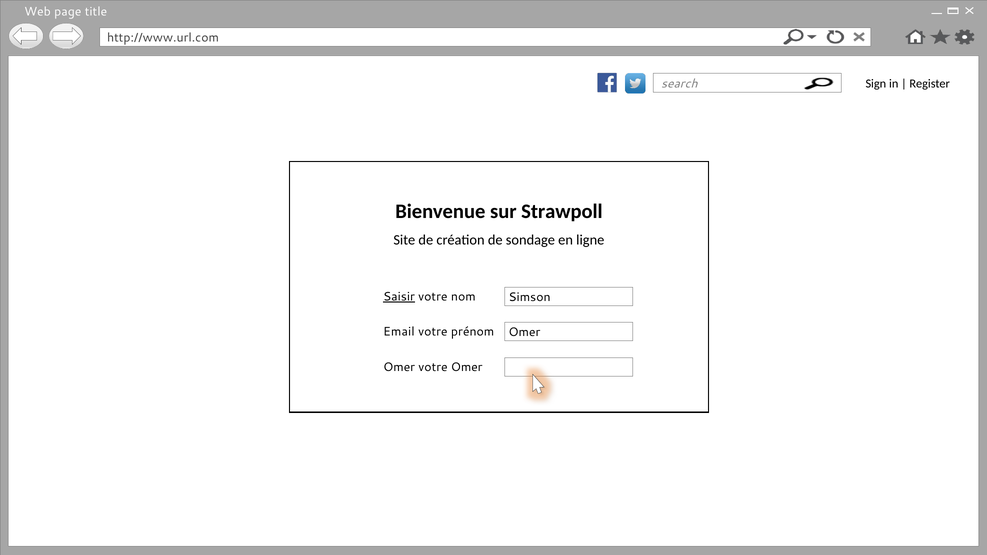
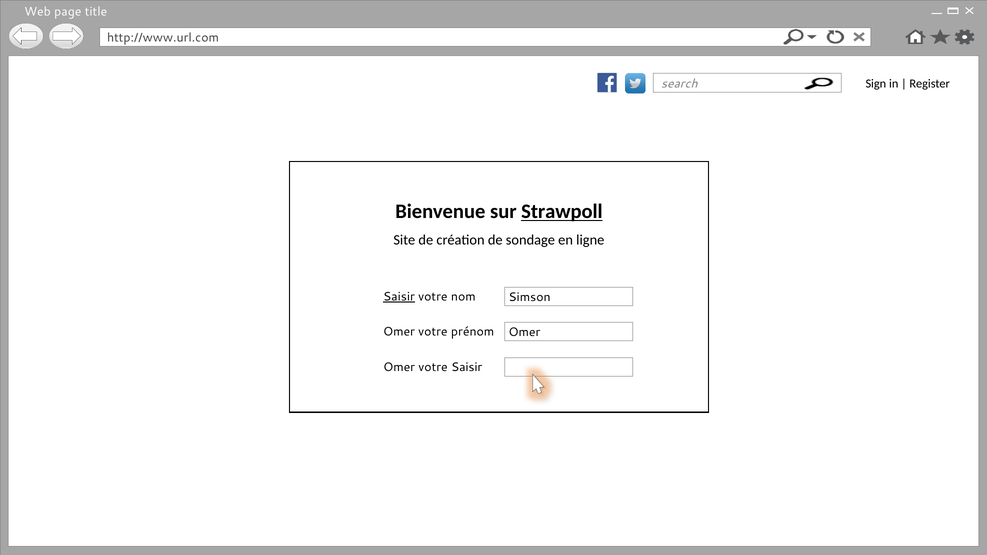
Strawpoll underline: none -> present (562, 212)
Email: Email -> Omer (399, 332)
votre Omer: Omer -> Saisir (467, 367)
